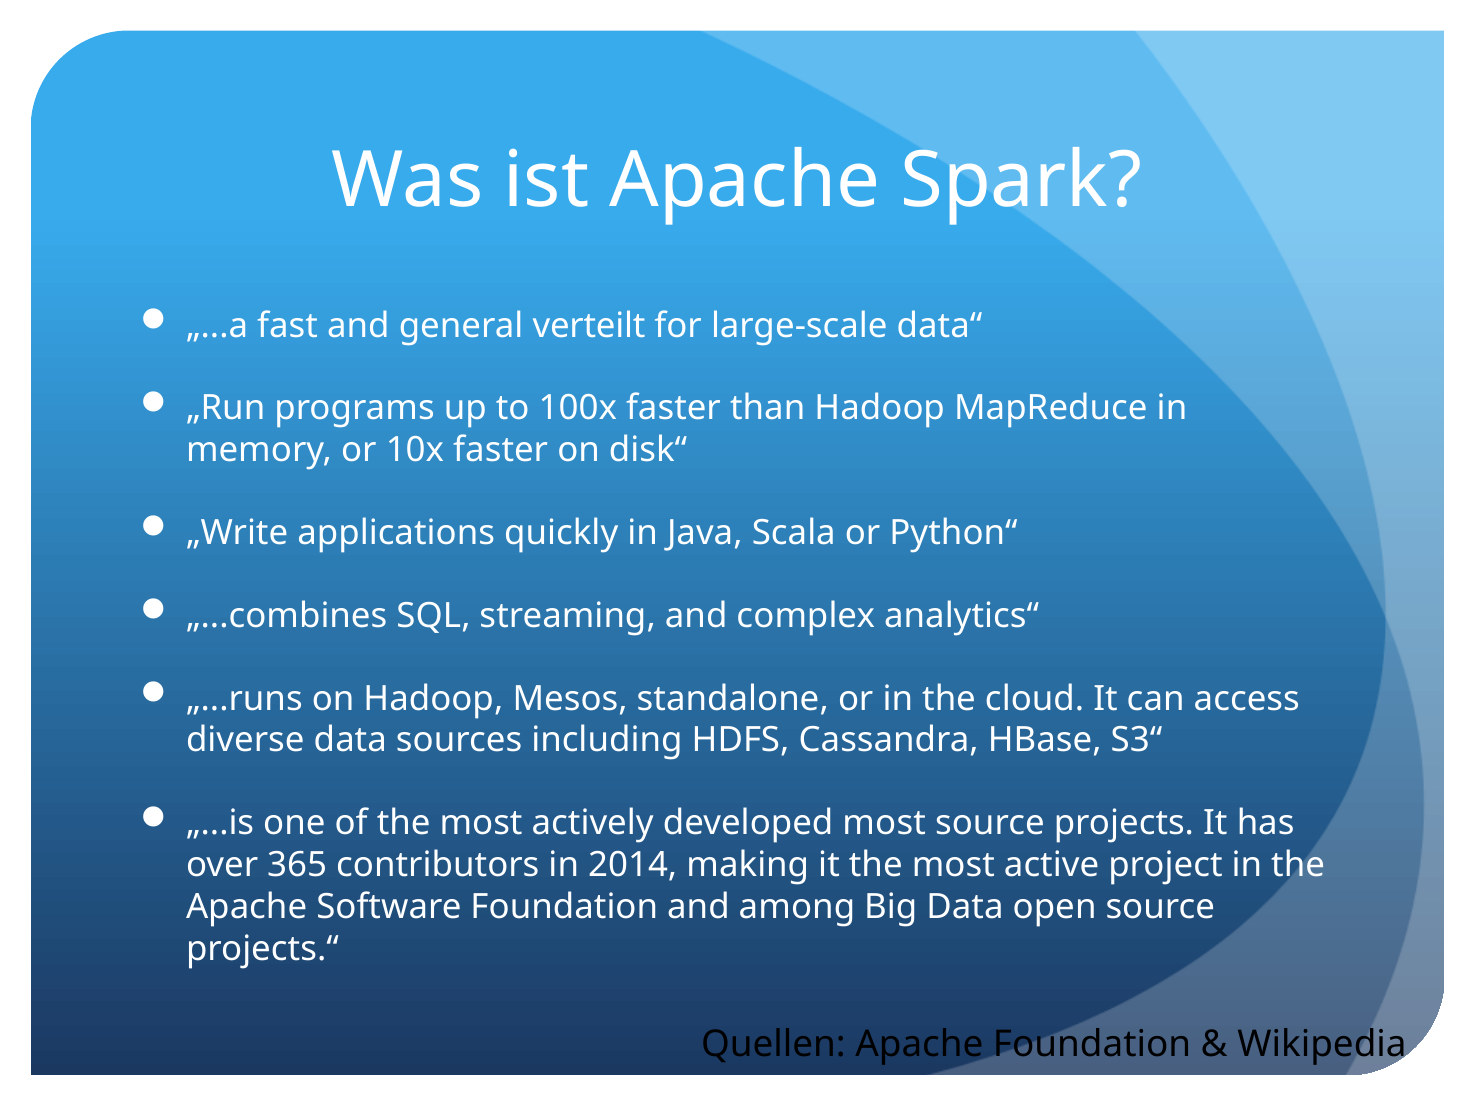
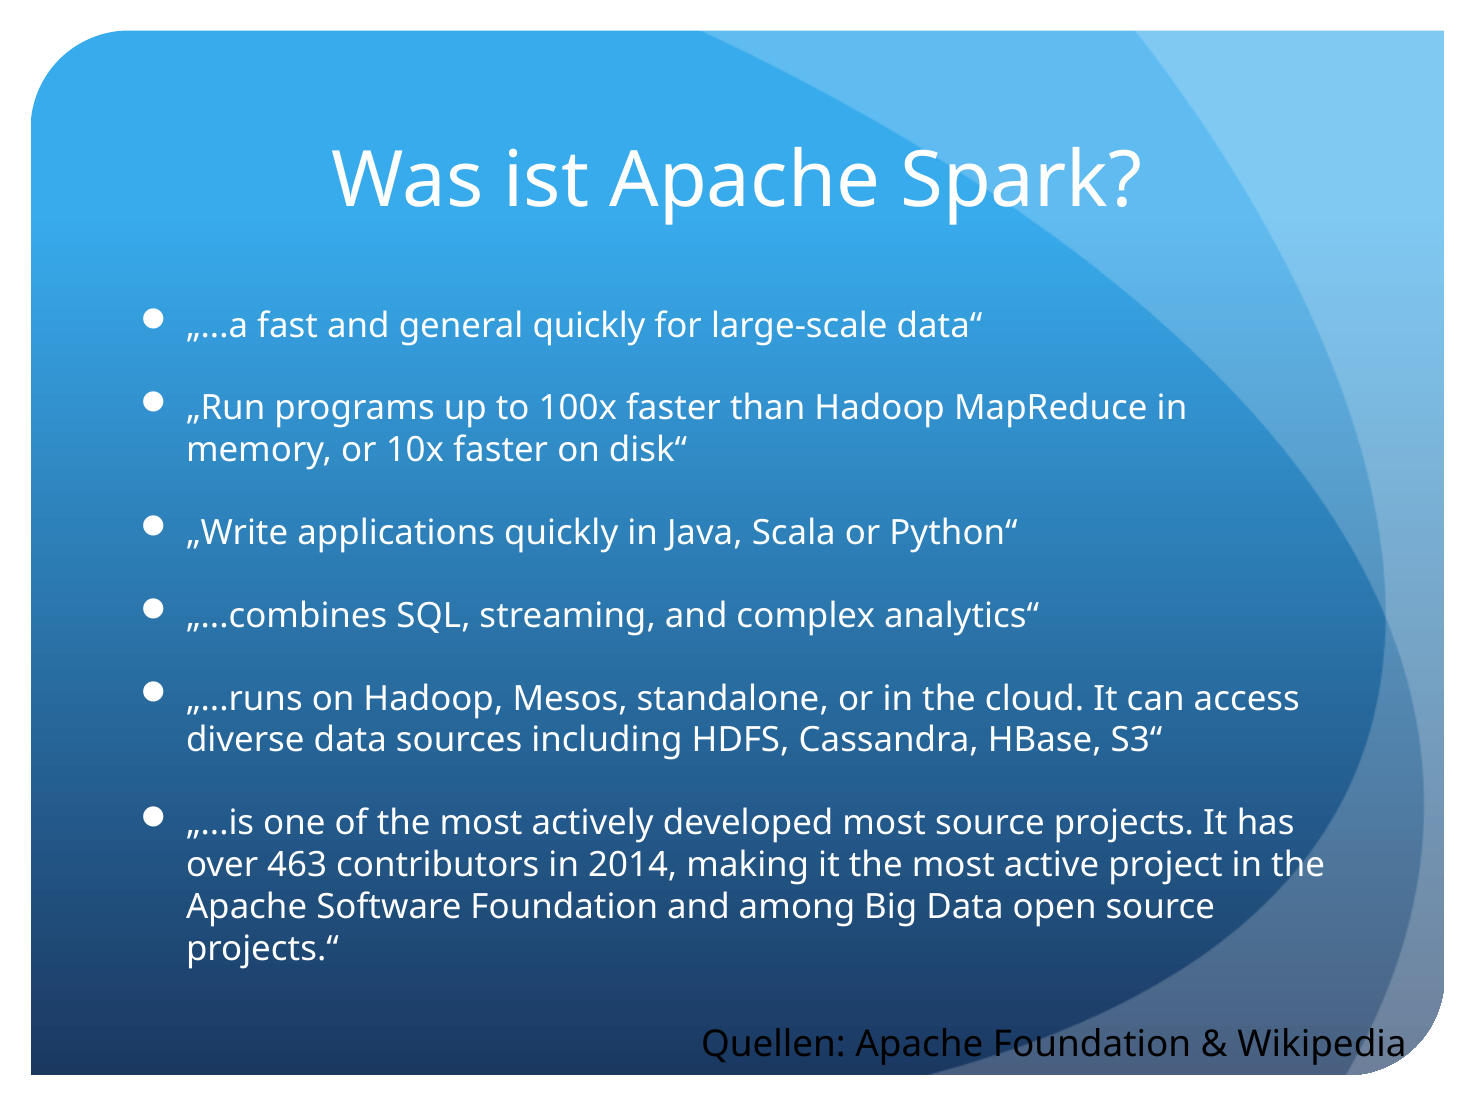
general verteilt: verteilt -> quickly (589, 326)
365: 365 -> 463 (297, 865)
